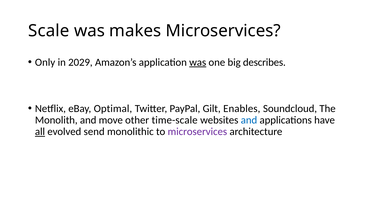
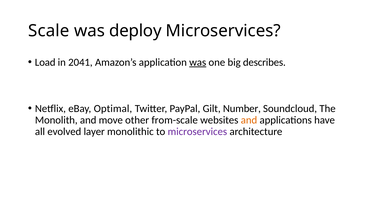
makes: makes -> deploy (135, 31)
Only: Only -> Load (45, 62)
2029: 2029 -> 2041 (80, 62)
Enables: Enables -> Number (242, 109)
time-scale: time-scale -> from-scale (175, 120)
and colour: blue -> orange (249, 120)
all underline: present -> none (40, 132)
send: send -> layer (94, 132)
